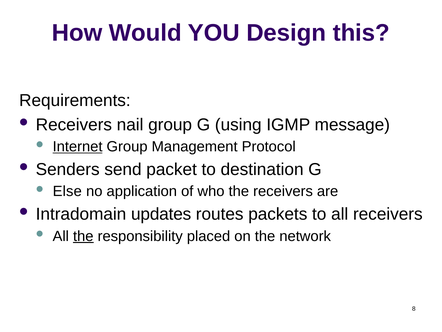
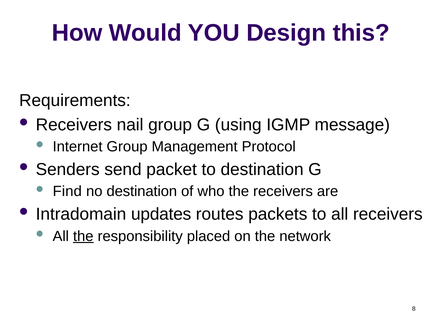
Internet underline: present -> none (78, 146)
Else: Else -> Find (67, 191)
no application: application -> destination (142, 191)
